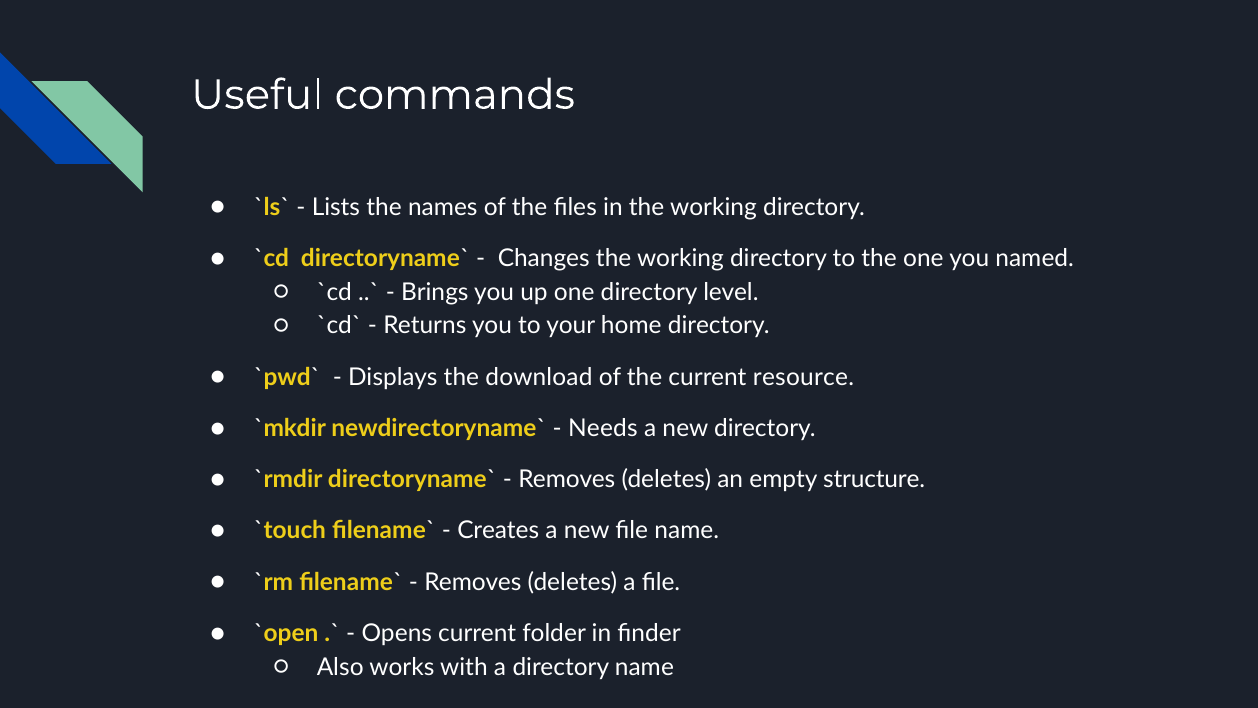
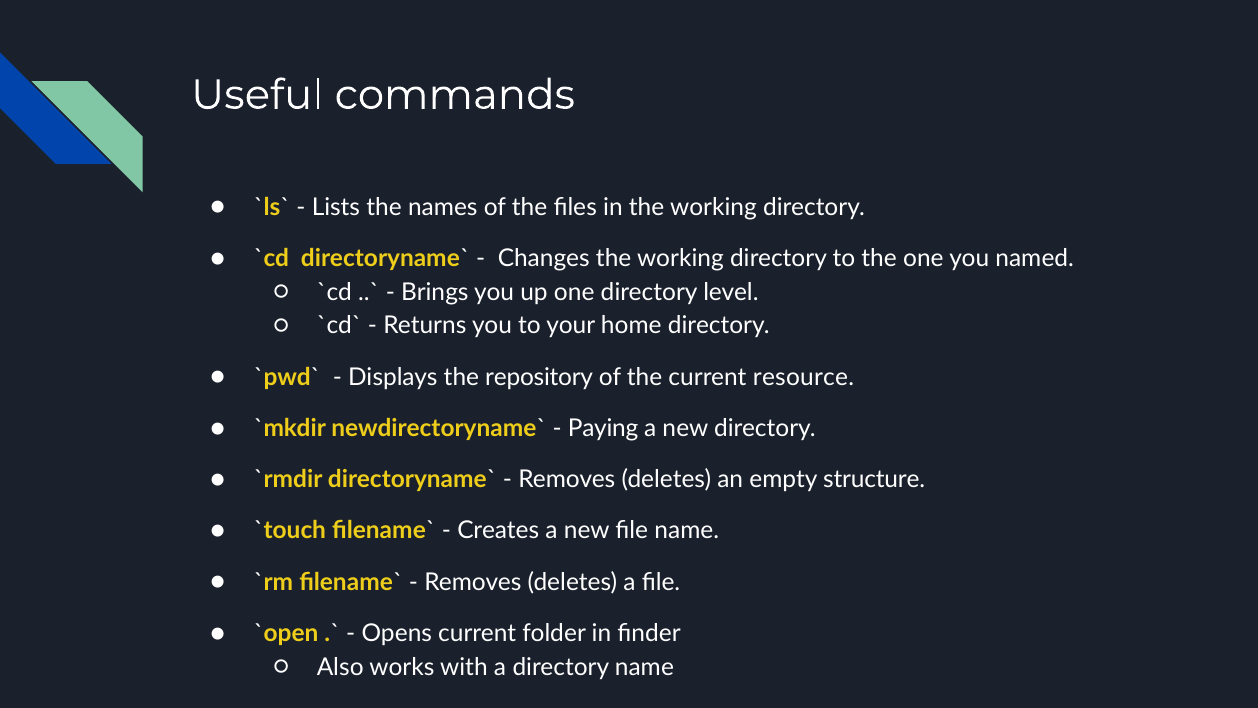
download: download -> repository (539, 377)
Needs: Needs -> Paying (603, 428)
